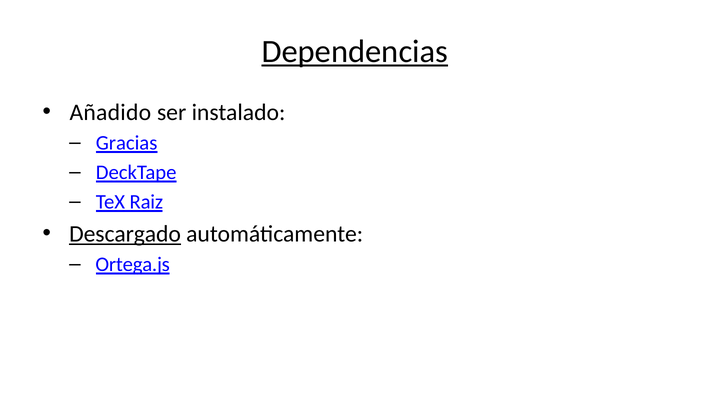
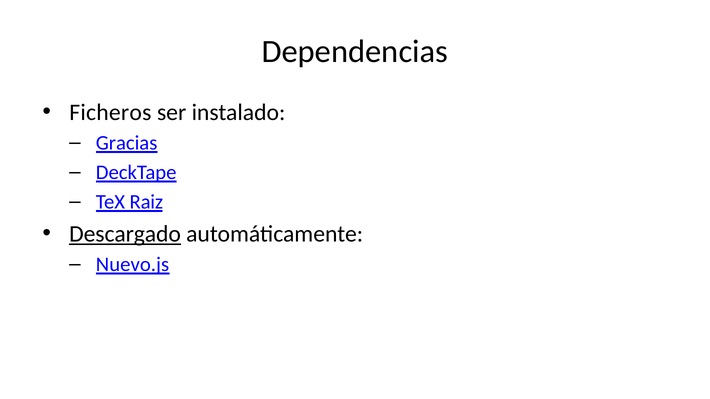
Dependencias underline: present -> none (355, 52)
Añadido: Añadido -> Ficheros (110, 113)
Ortega.js: Ortega.js -> Nuevo.js (133, 265)
